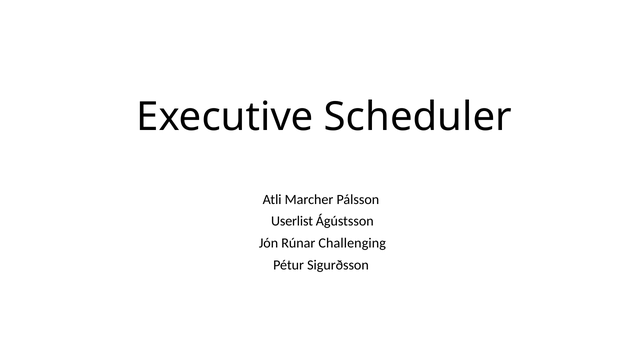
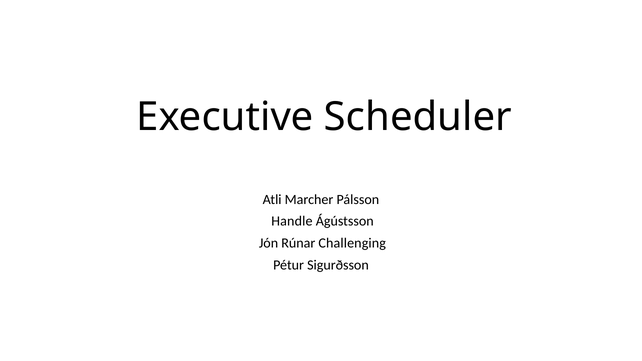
Userlist: Userlist -> Handle (292, 221)
